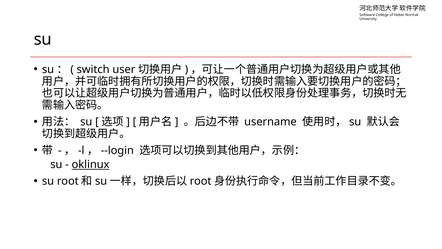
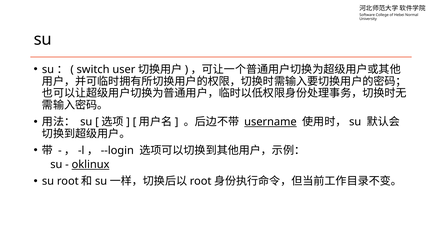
username underline: none -> present (270, 122)
